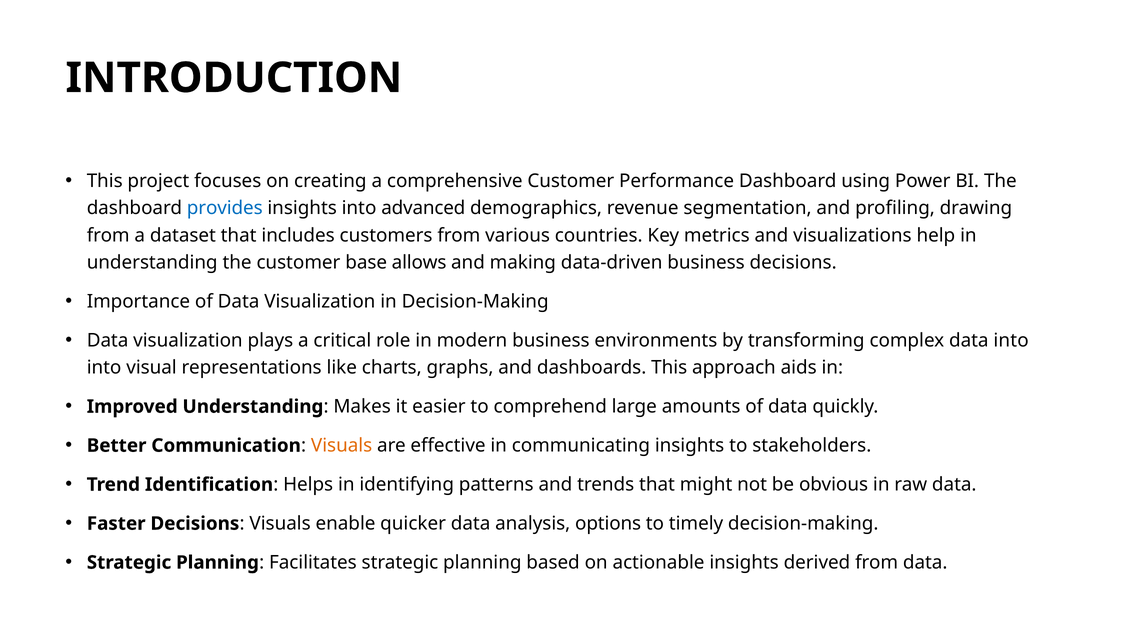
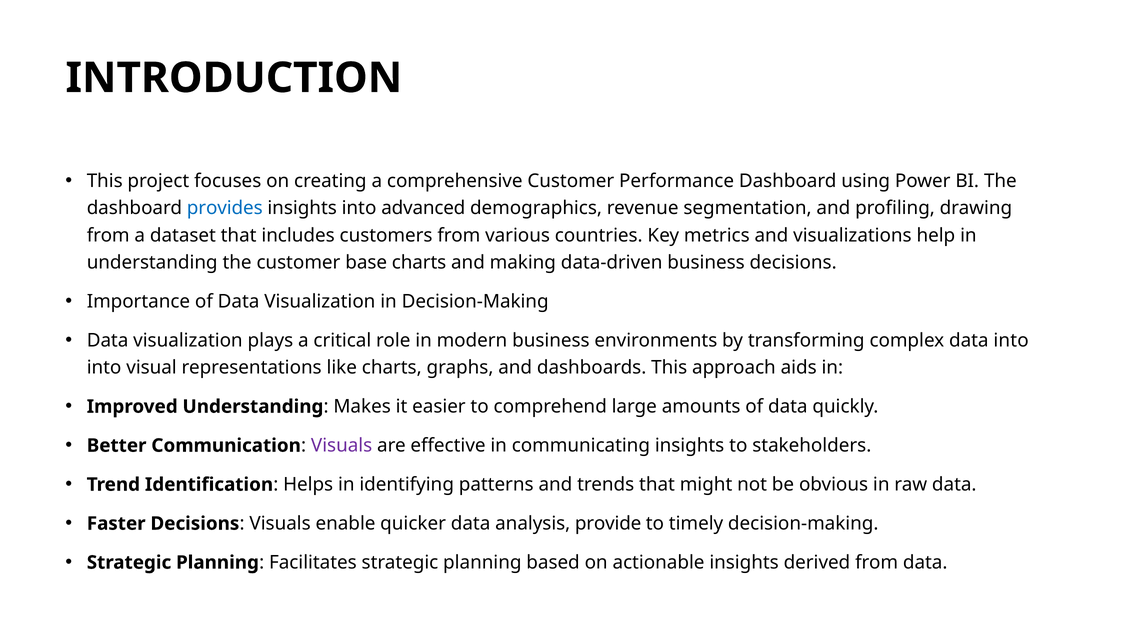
base allows: allows -> charts (419, 262)
Visuals colour: orange -> purple (342, 445)
options: options -> provide (608, 523)
